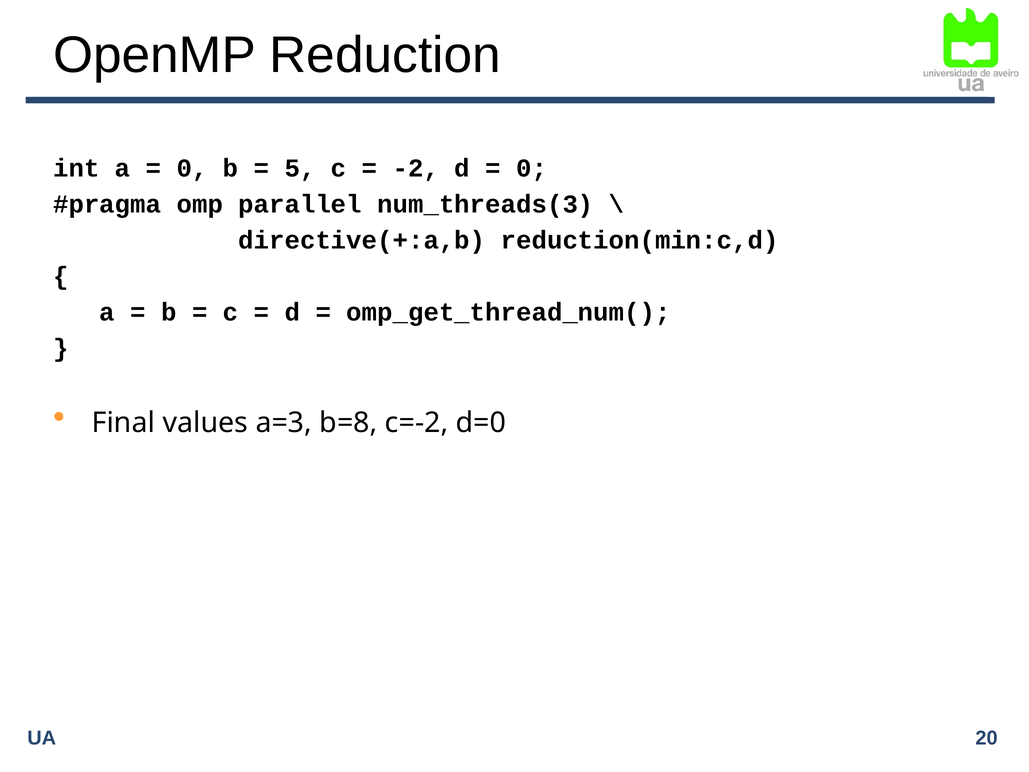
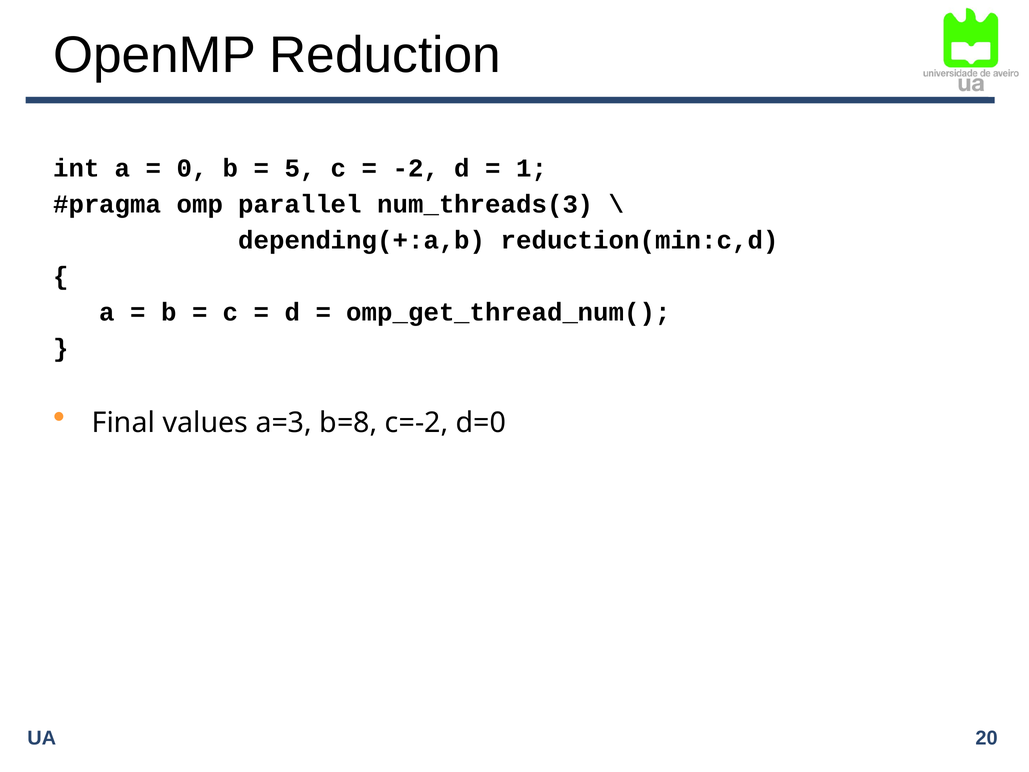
0: 0 -> 1 (532, 168)
directive(+:a,b: directive(+:a,b -> depending(+:a,b (362, 240)
